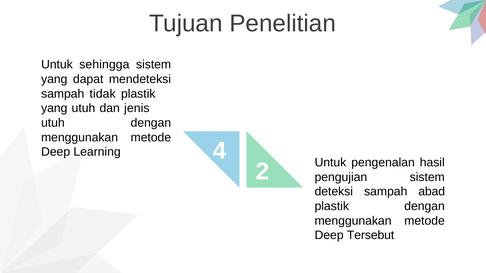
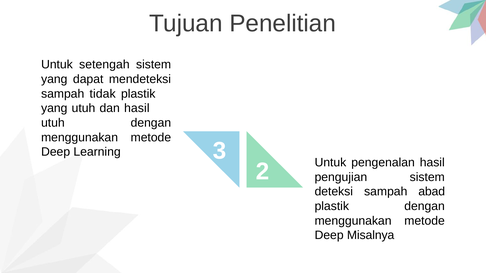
sehingga: sehingga -> setengah (104, 65)
dan jenis: jenis -> hasil (137, 108)
4: 4 -> 3 (220, 151)
Tersebut: Tersebut -> Misalnya (371, 236)
